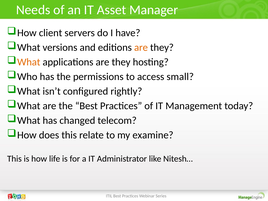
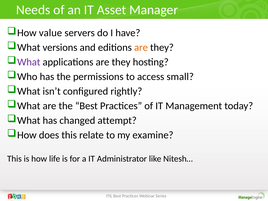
client: client -> value (50, 33)
What colour: orange -> purple (29, 62)
telecom: telecom -> attempt (117, 121)
